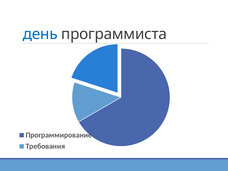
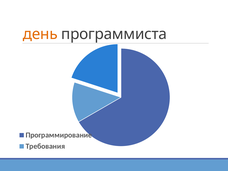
день colour: blue -> orange (40, 34)
